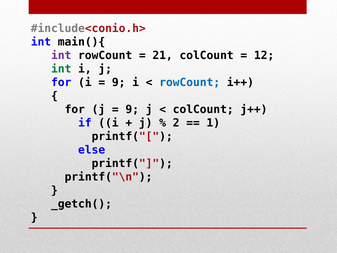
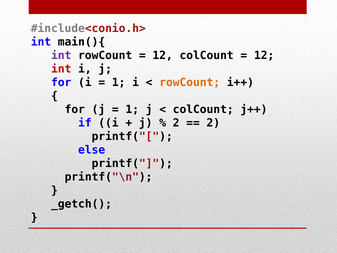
21: 21 -> 12 (163, 55)
int colour: green -> red (61, 69)
9: 9 -> 1 (119, 82)
rowCount colour: blue -> orange (190, 82)
9: 9 -> 1 (132, 109)
1: 1 -> 2 (213, 123)
